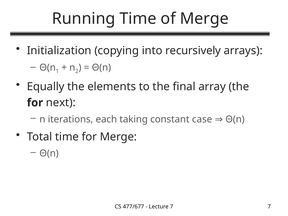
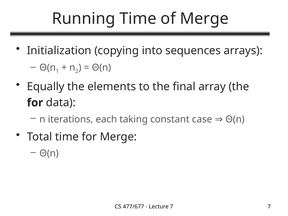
recursively: recursively -> sequences (193, 51)
next: next -> data (61, 103)
